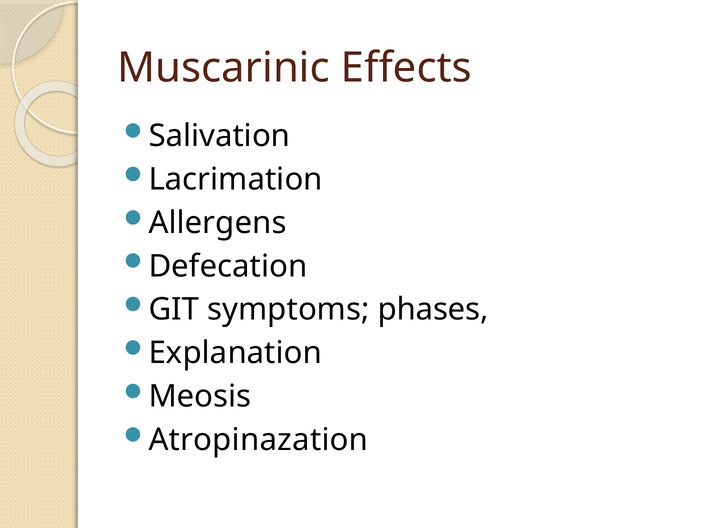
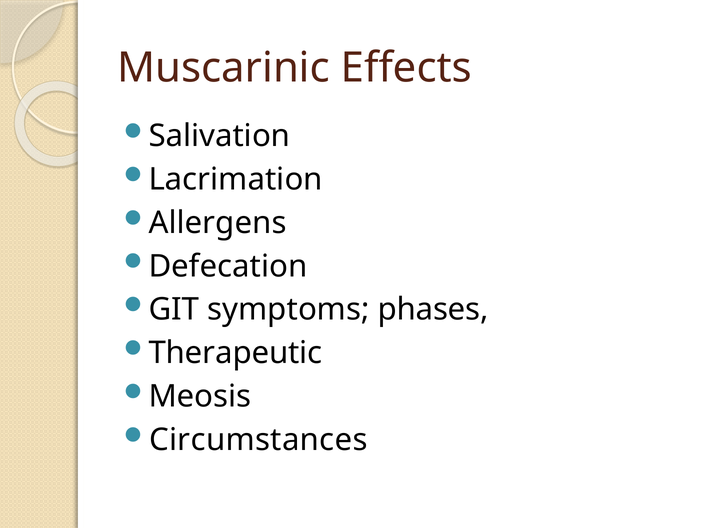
Explanation: Explanation -> Therapeutic (235, 353)
Atropinazation: Atropinazation -> Circumstances (258, 439)
